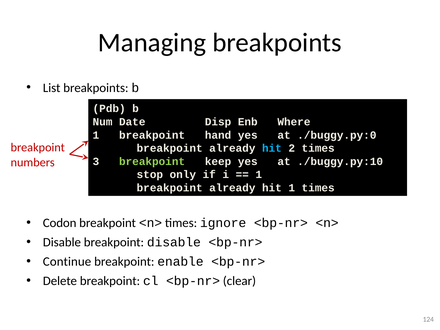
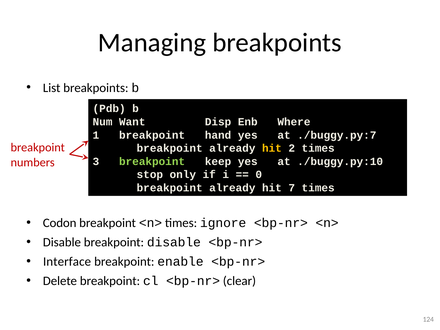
Date: Date -> Want (132, 122)
./buggy.py:0: ./buggy.py:0 -> ./buggy.py:7 (337, 135)
hit colour: light blue -> yellow (272, 148)
1: 1 -> 0 (259, 175)
hit 1: 1 -> 7 (292, 188)
Continue: Continue -> Interface (67, 262)
